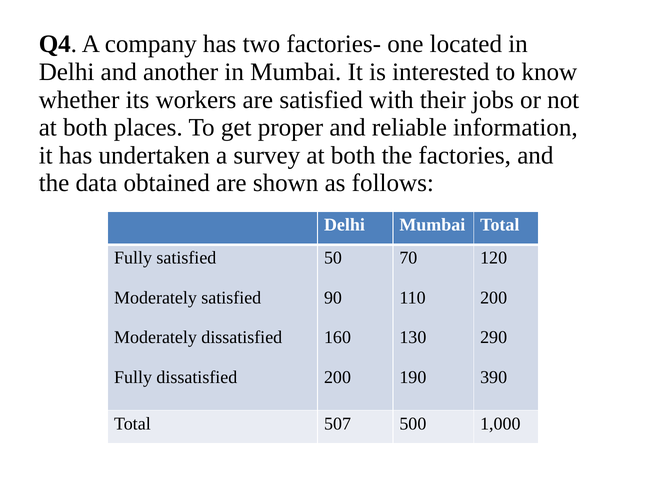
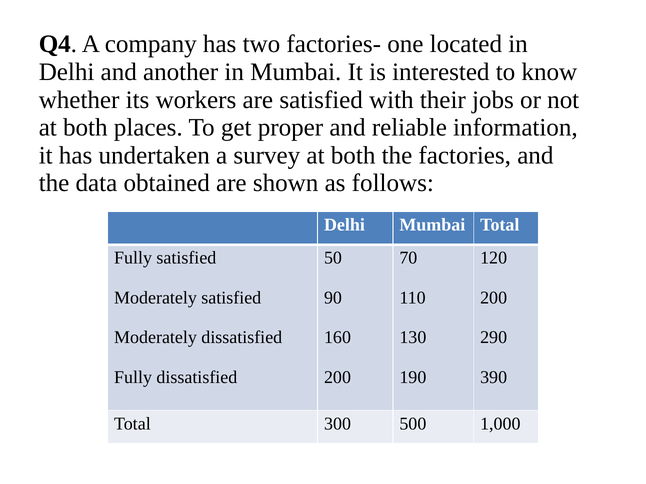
507: 507 -> 300 (338, 424)
